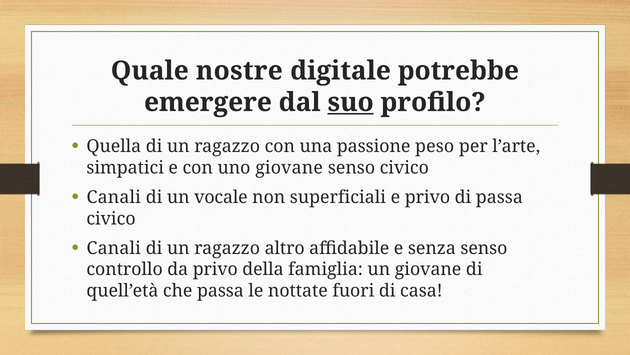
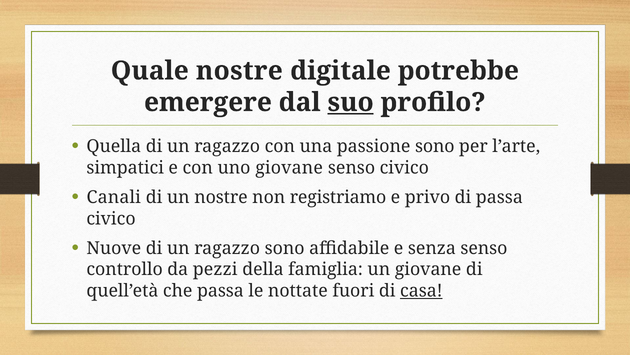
passione peso: peso -> sono (435, 146)
un vocale: vocale -> nostre (221, 197)
superficiali: superficiali -> registriamo (338, 197)
Canali: Canali -> Nuove (114, 248)
ragazzo altro: altro -> sono (285, 248)
da privo: privo -> pezzi (215, 269)
casa underline: none -> present (421, 290)
